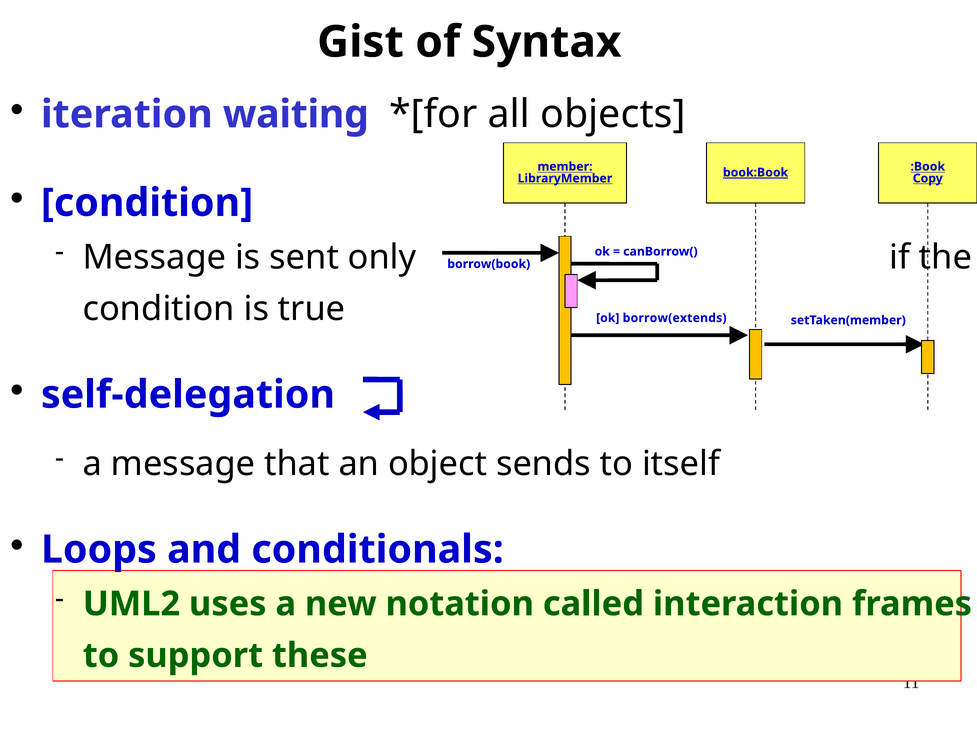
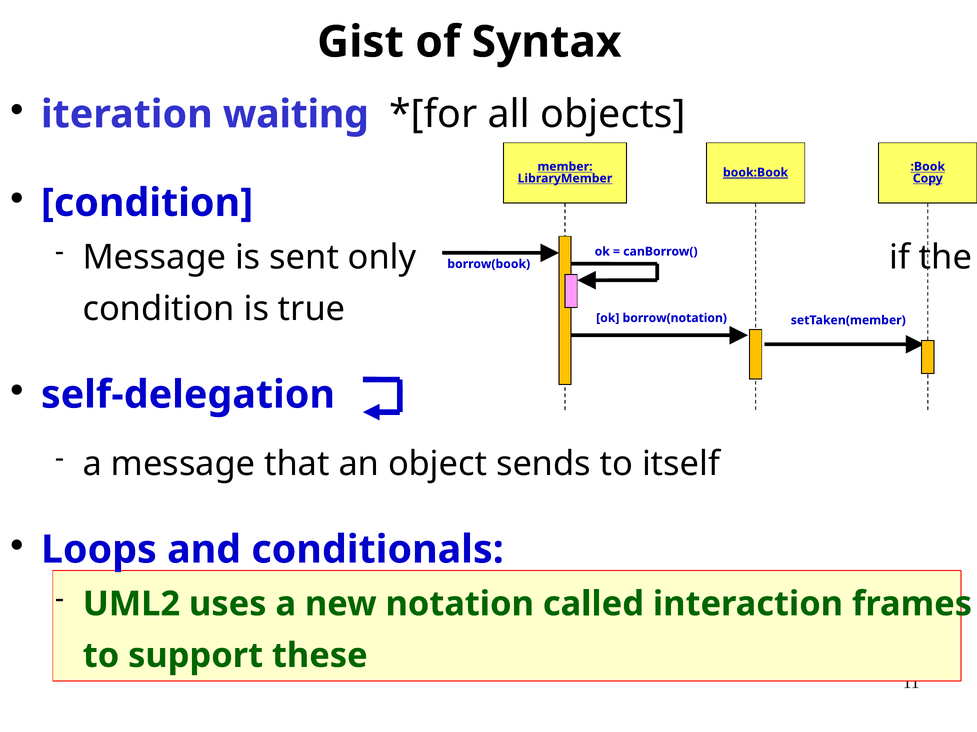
borrow(extends: borrow(extends -> borrow(notation (675, 318)
